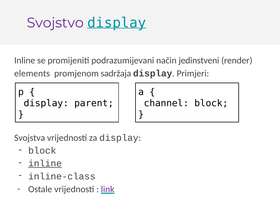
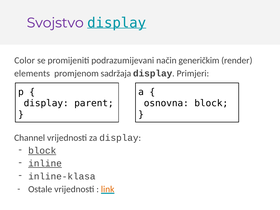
Inline: Inline -> Color (25, 60)
jedinstveni: jedinstveni -> generičkim (199, 60)
channel: channel -> osnovna (166, 103)
Svojstva: Svojstva -> Channel (30, 138)
block underline: none -> present (42, 151)
inline-class: inline-class -> inline-klasa (62, 176)
link colour: purple -> orange (108, 189)
